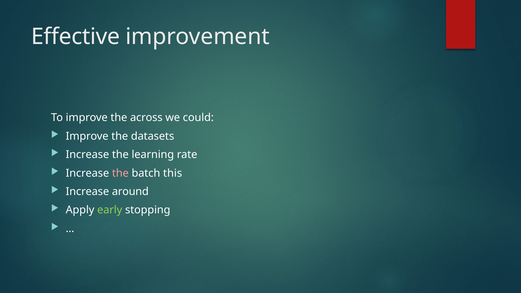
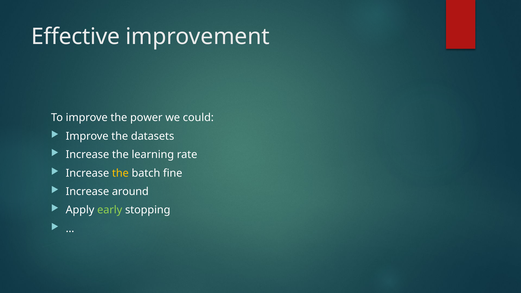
across: across -> power (146, 118)
the colour: pink -> yellow (120, 173)
this: this -> fine (173, 173)
